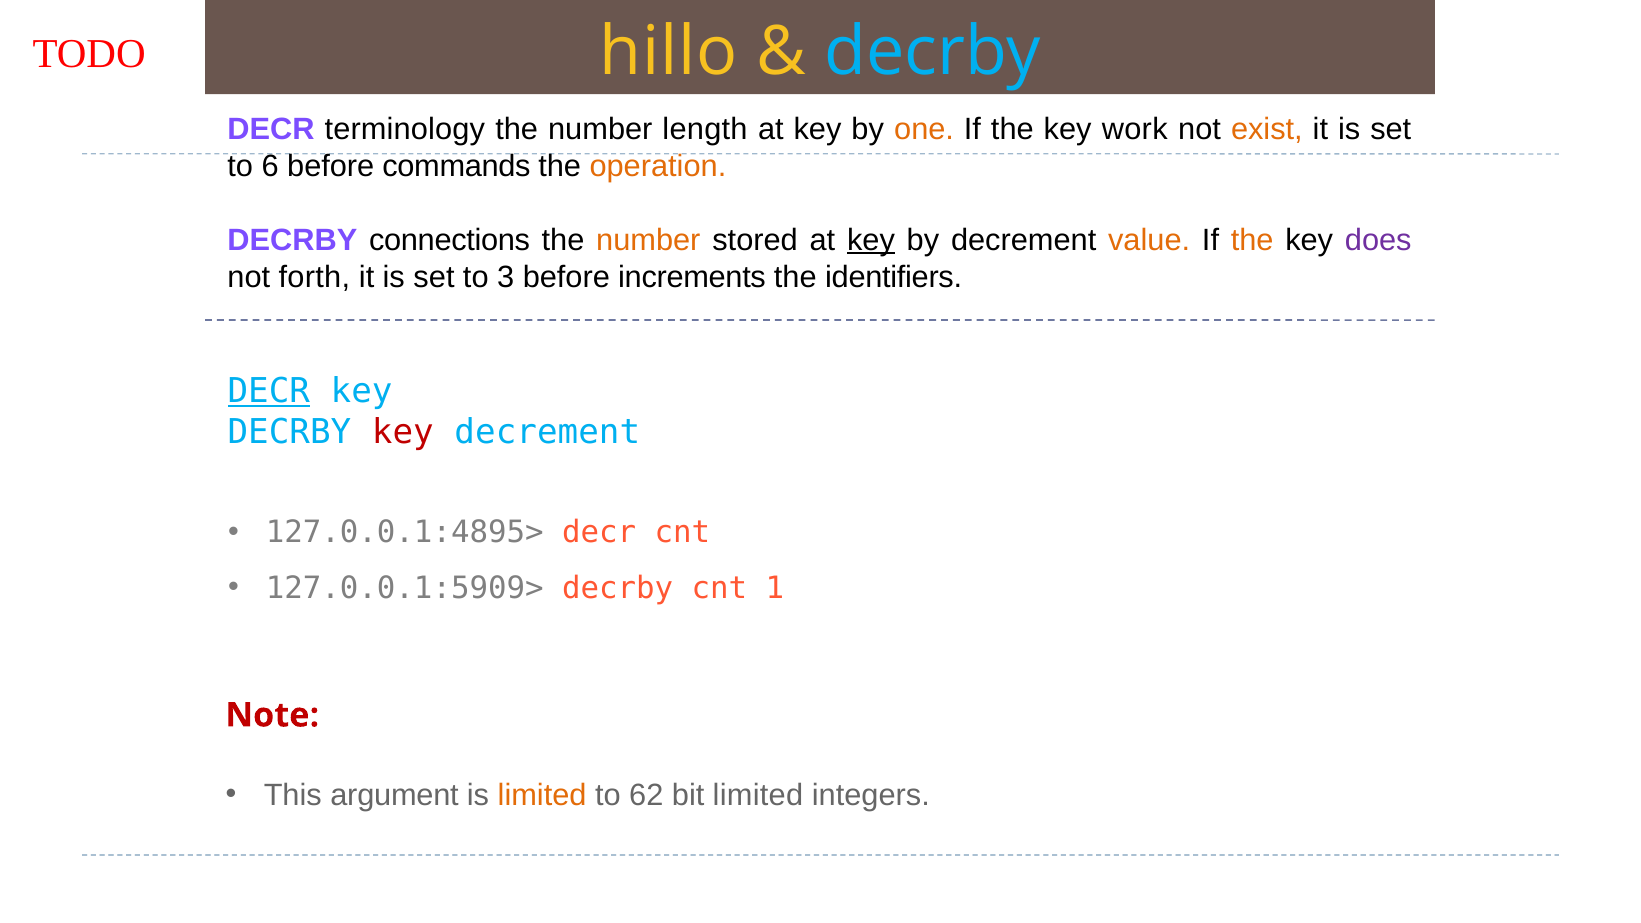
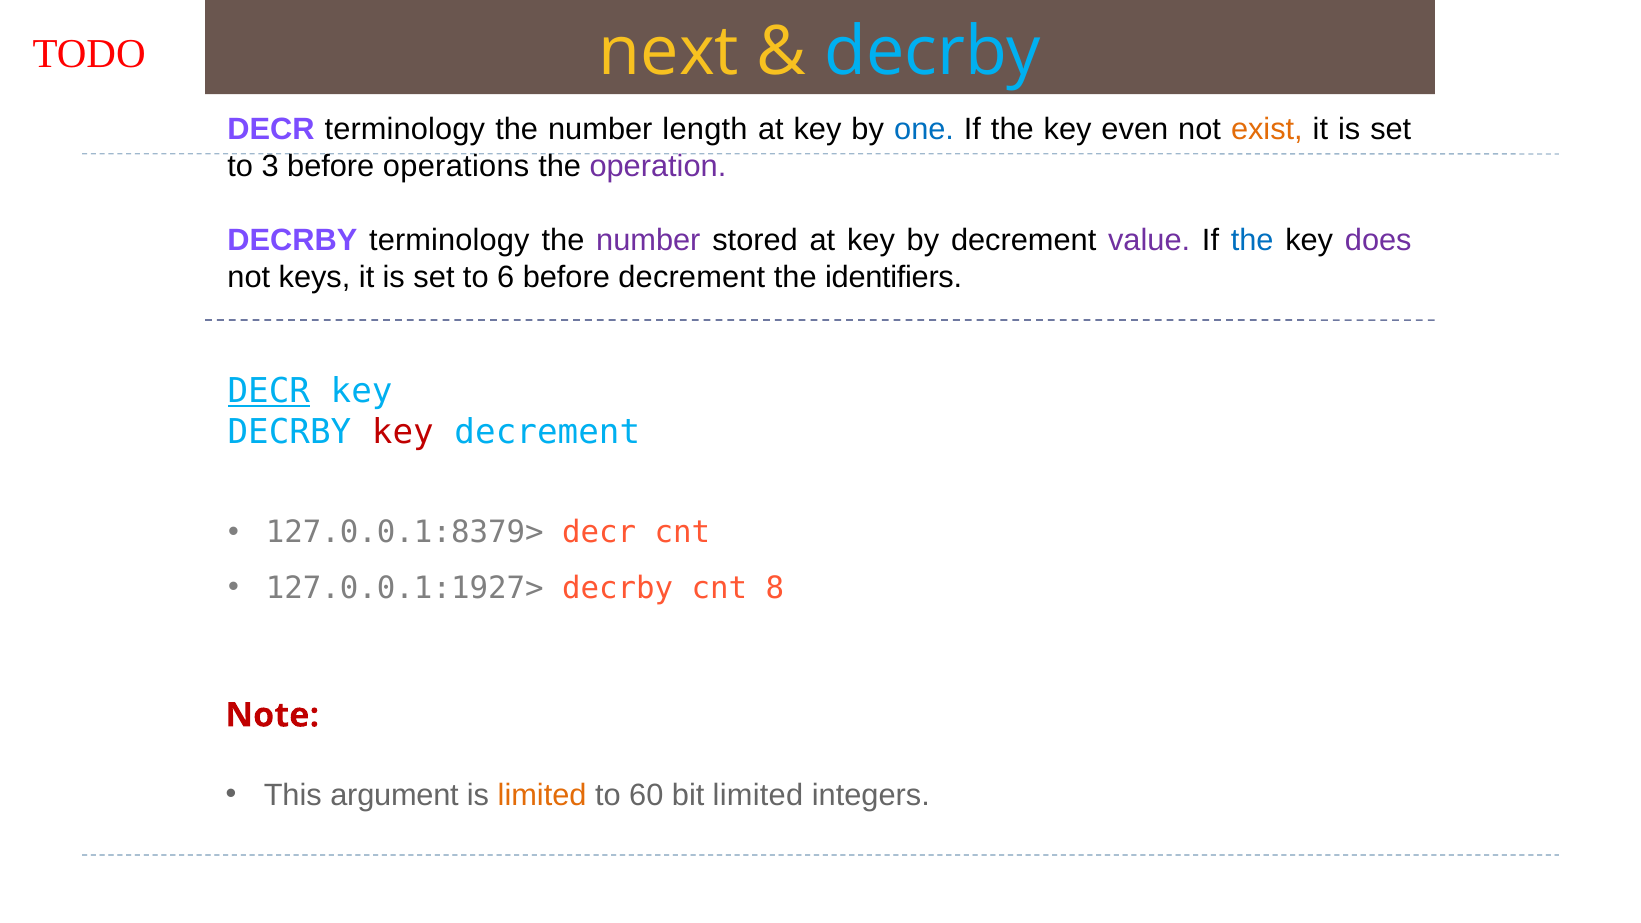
hillo: hillo -> next (669, 52)
one colour: orange -> blue (924, 129)
work: work -> even (1135, 129)
6: 6 -> 3 (270, 166)
commands: commands -> operations (456, 166)
operation colour: orange -> purple (658, 166)
DECRBY connections: connections -> terminology (449, 240)
number colour: orange -> purple (648, 240)
key underline: present -> none (871, 240)
value colour: orange -> purple (1149, 240)
the colour: orange -> blue (1252, 240)
forth: forth -> keys (315, 277)
3: 3 -> 6 (506, 277)
before increments: increments -> decrement (692, 277)
127.0.0.1:4895>: 127.0.0.1:4895> -> 127.0.0.1:8379> (405, 533)
127.0.0.1:5909>: 127.0.0.1:5909> -> 127.0.0.1:1927> (405, 588)
1: 1 -> 8 (775, 588)
62: 62 -> 60 (646, 795)
